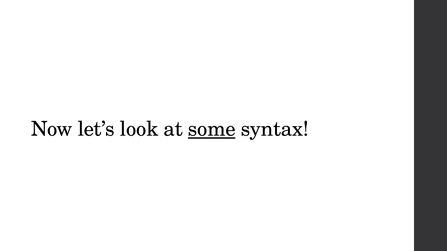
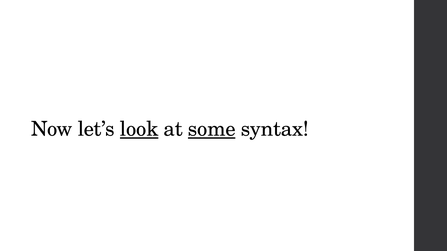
look underline: none -> present (139, 129)
